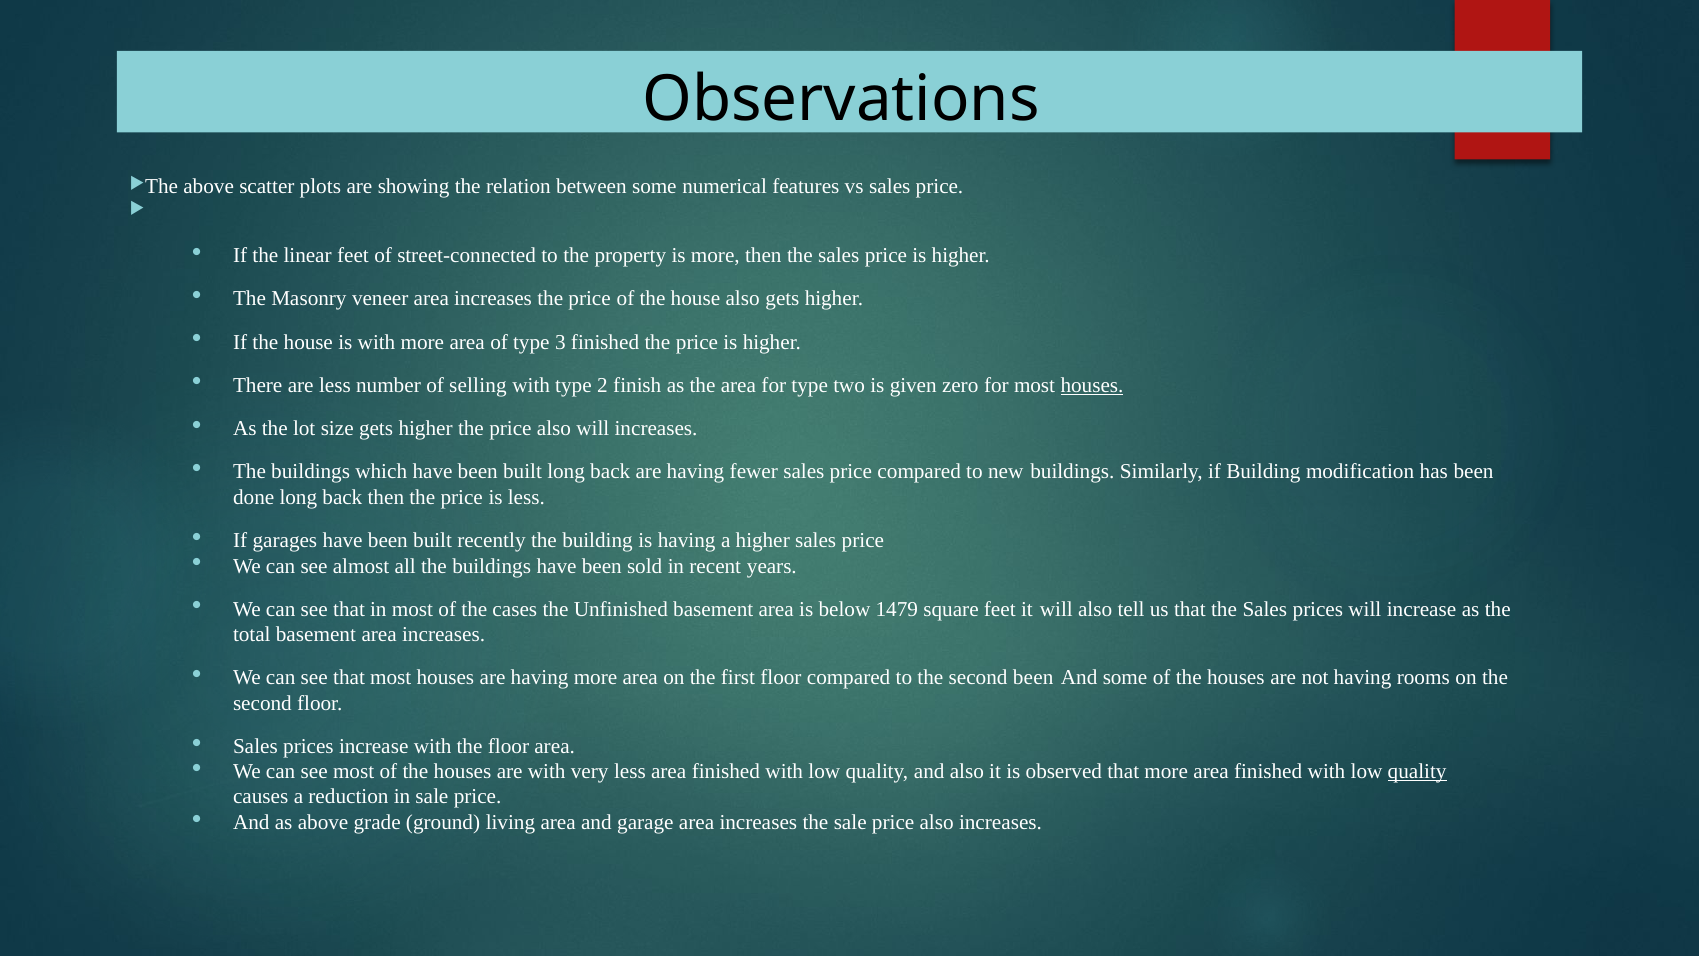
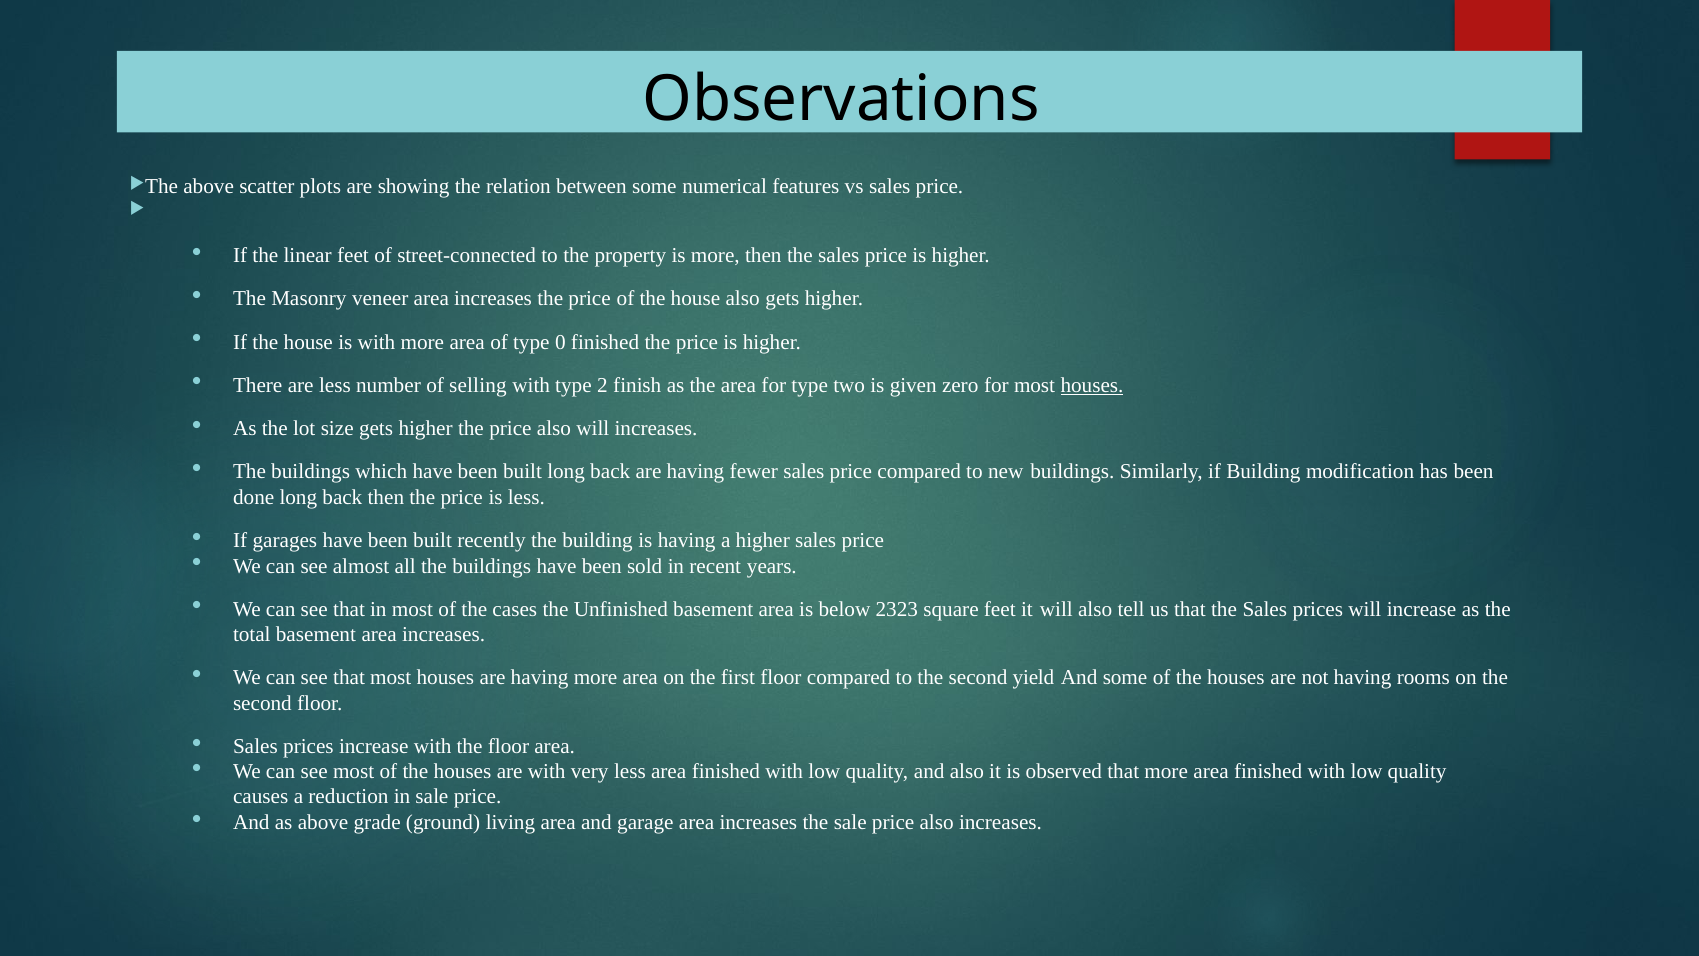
3: 3 -> 0 (560, 342)
1479: 1479 -> 2323 (897, 609)
second been: been -> yield (1033, 678)
quality underline: present -> none (1417, 771)
